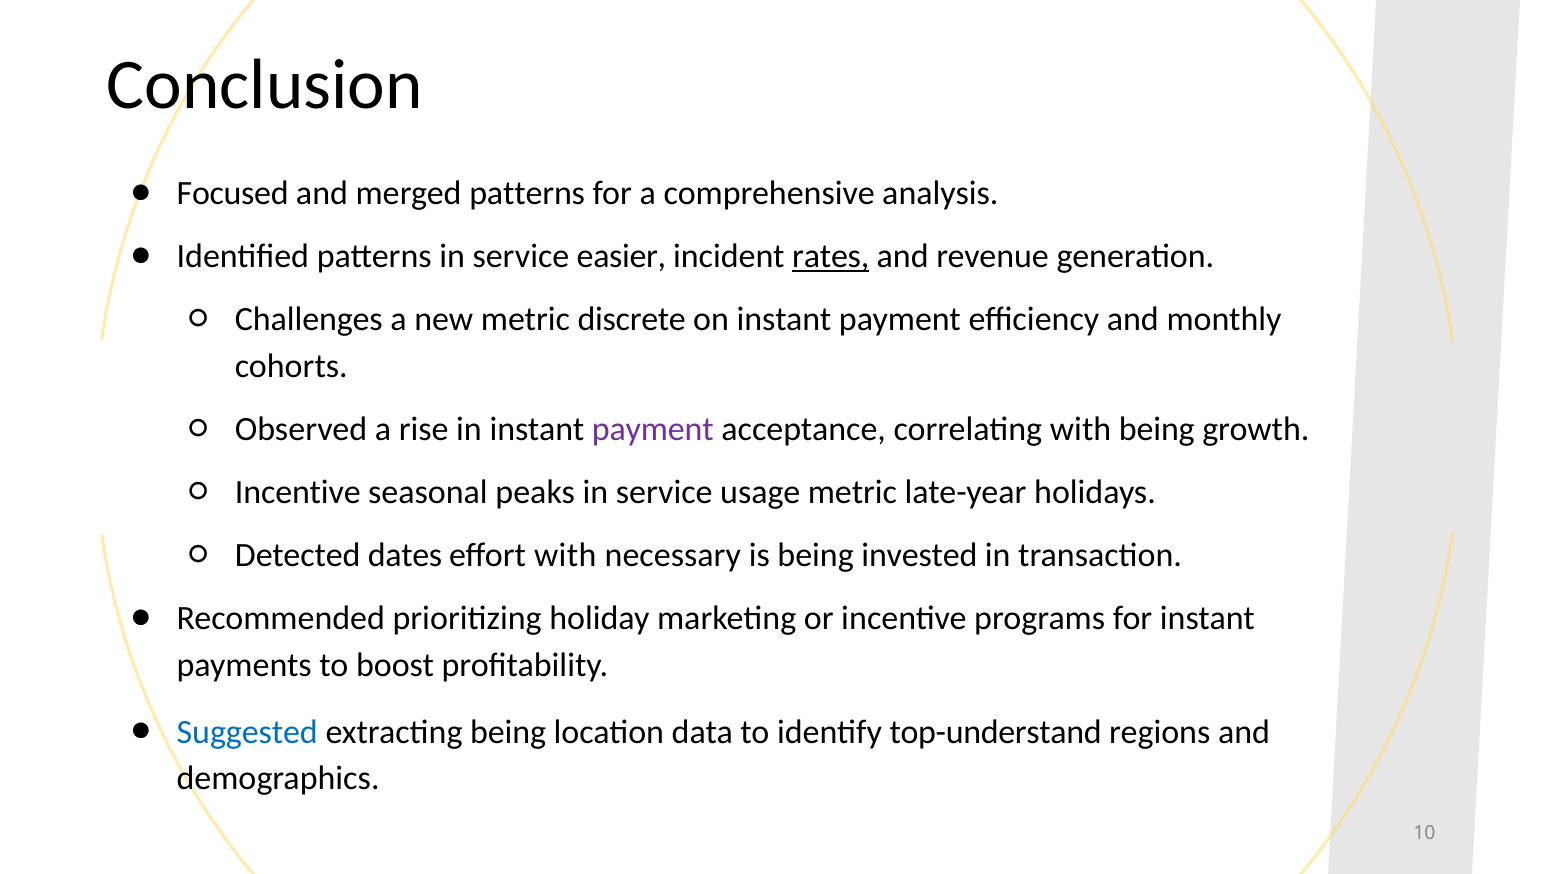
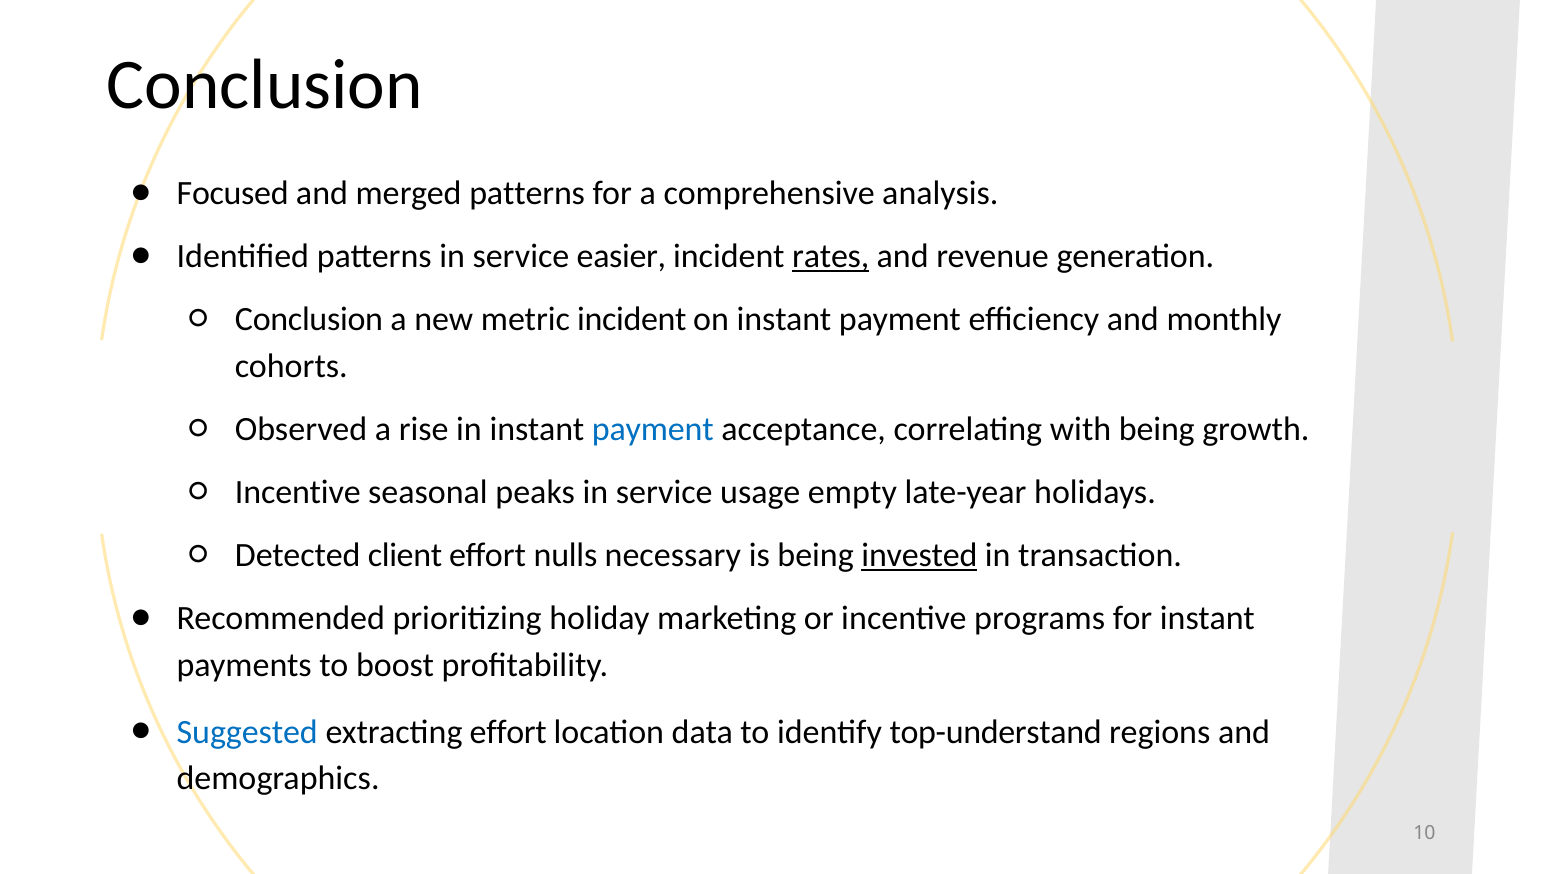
Challenges: Challenges -> Conclusion (309, 319)
metric discrete: discrete -> incident (632, 319)
payment colour: purple -> blue (653, 429)
usage metric: metric -> empty (852, 493)
dates: dates -> client (405, 556)
effort with: with -> nulls (566, 556)
invested underline: none -> present (919, 556)
extracting being: being -> effort (508, 732)
